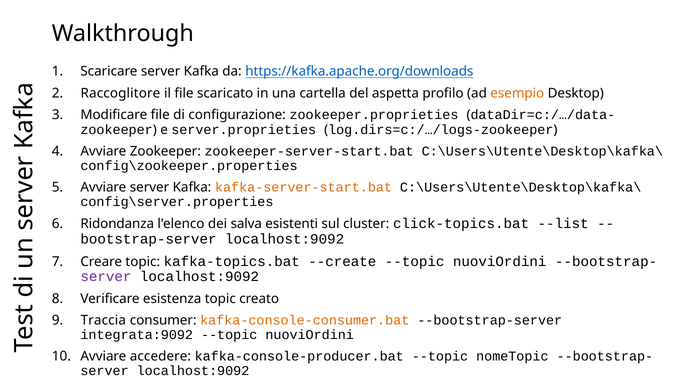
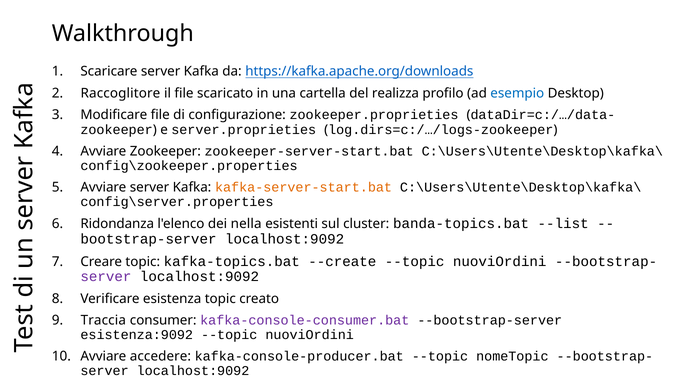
aspetta: aspetta -> realizza (396, 93)
esempio colour: orange -> blue (517, 93)
salva: salva -> nella (246, 224)
click-topics.bat: click-topics.bat -> banda-topics.bat (461, 224)
kafka-console-consumer.bat colour: orange -> purple (305, 320)
integrata:9092: integrata:9092 -> esistenza:9092 (137, 335)
